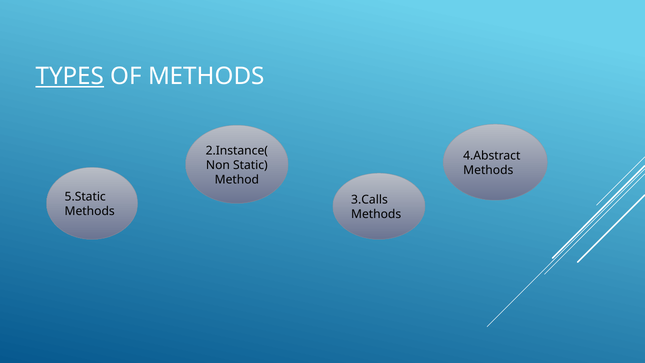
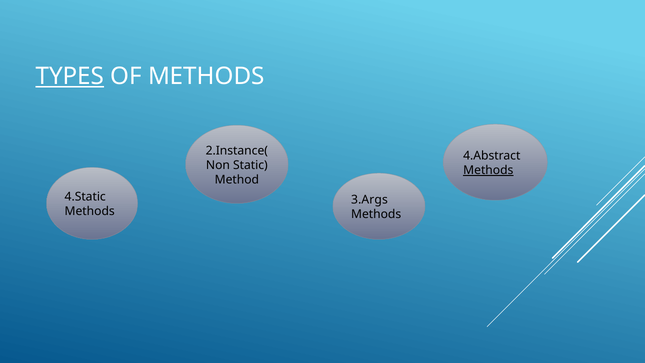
Methods underline: none -> present (488, 170)
5.Static: 5.Static -> 4.Static (85, 197)
3.Calls: 3.Calls -> 3.Args (369, 200)
